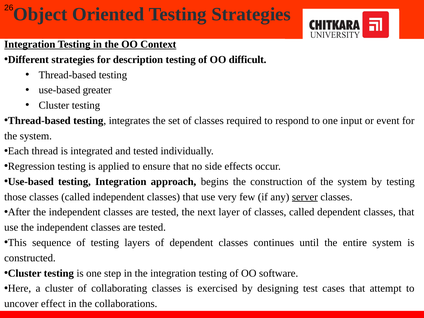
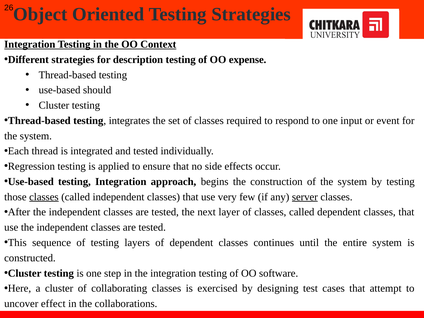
difficult: difficult -> expense (248, 60)
greater: greater -> should (97, 90)
classes underline: none -> present (44, 197)
